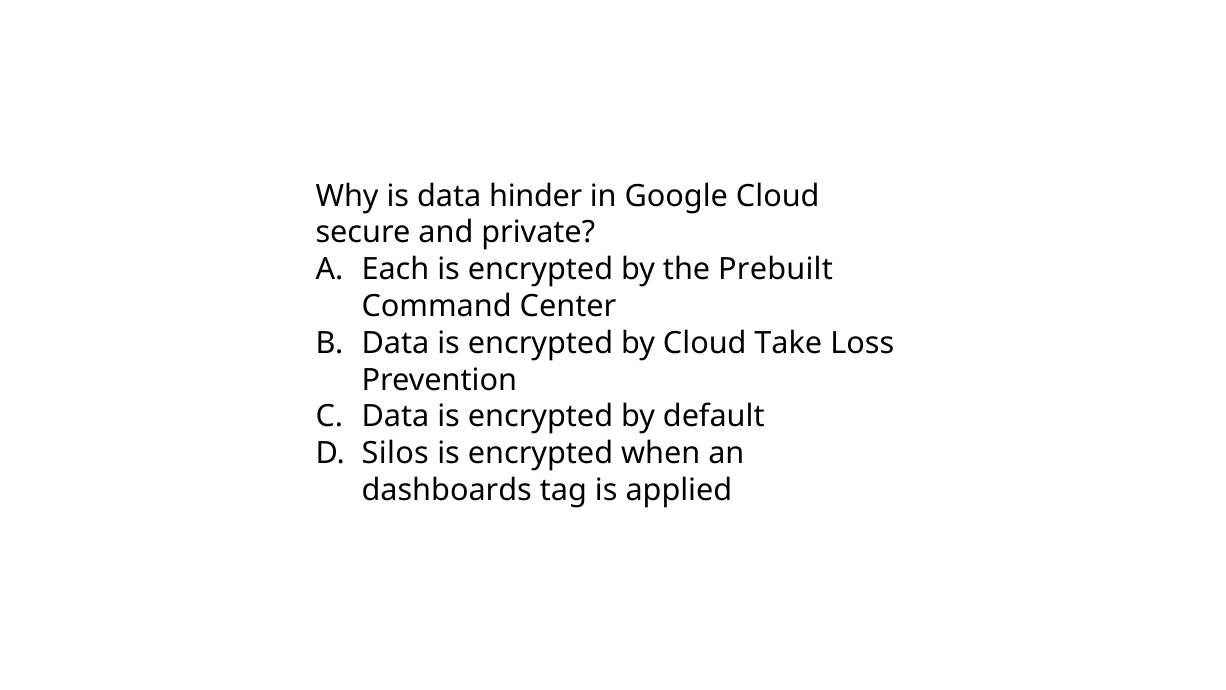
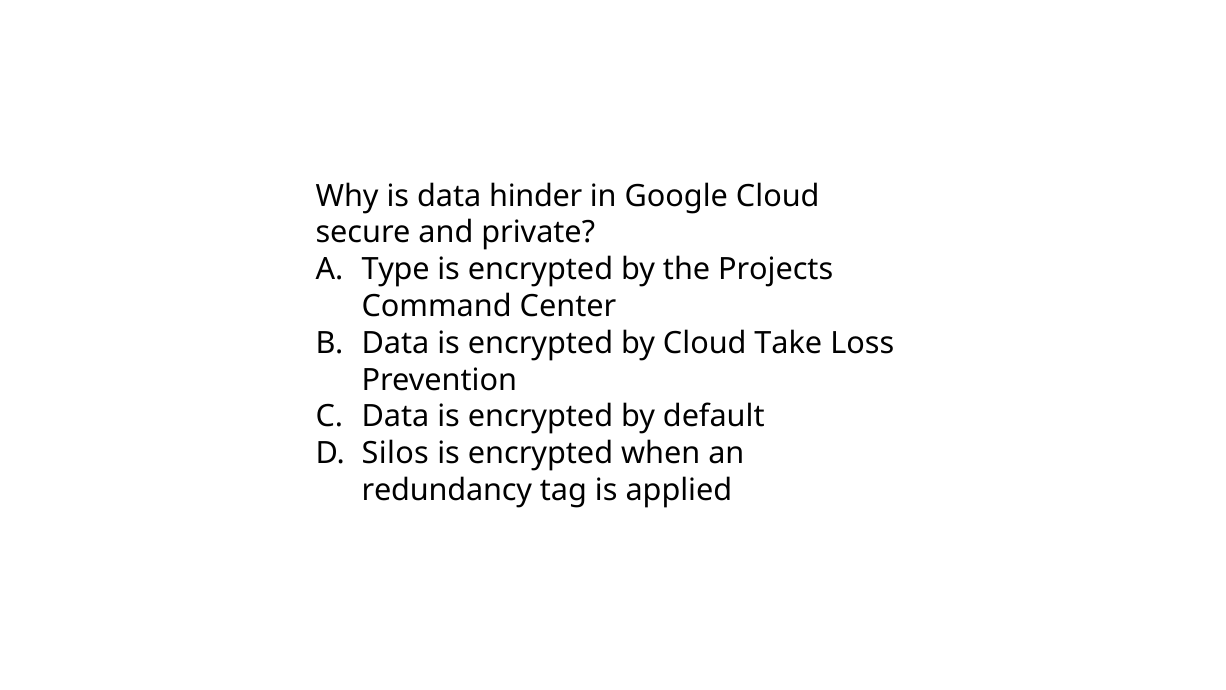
Each: Each -> Type (396, 269)
Prebuilt: Prebuilt -> Projects (776, 269)
dashboards: dashboards -> redundancy (447, 490)
